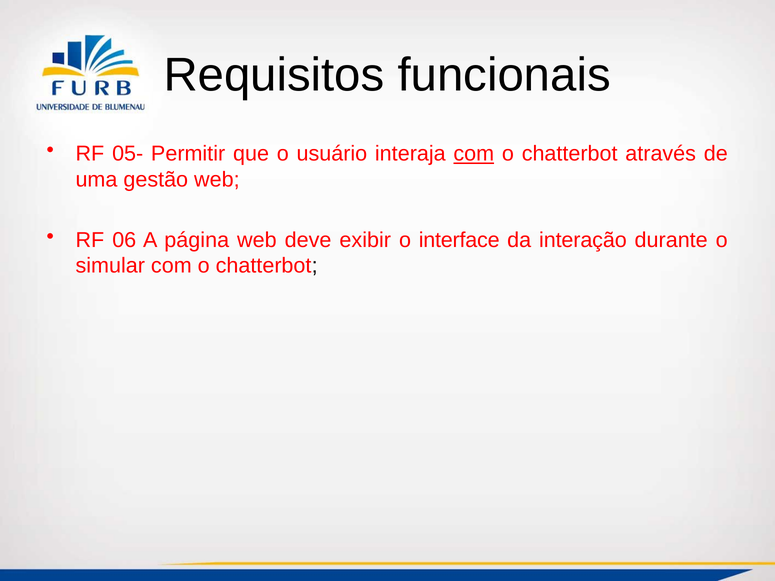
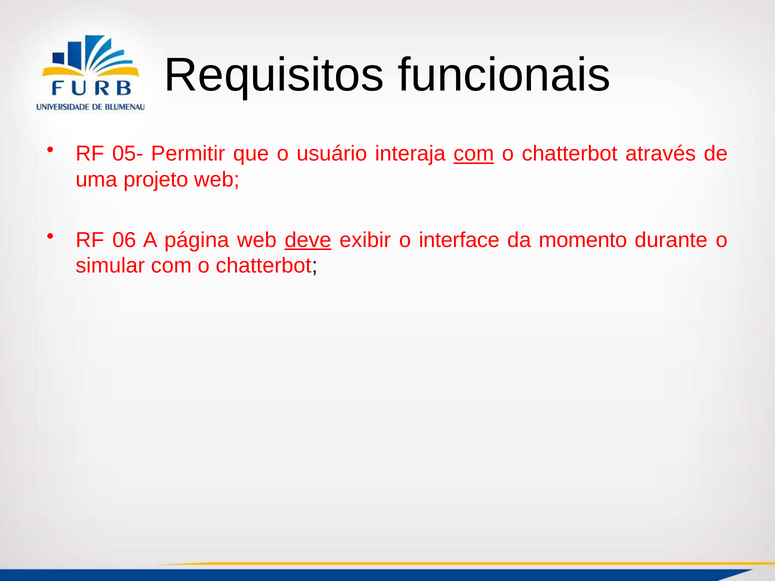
gestão: gestão -> projeto (156, 180)
deve underline: none -> present (308, 240)
interação: interação -> momento (583, 240)
